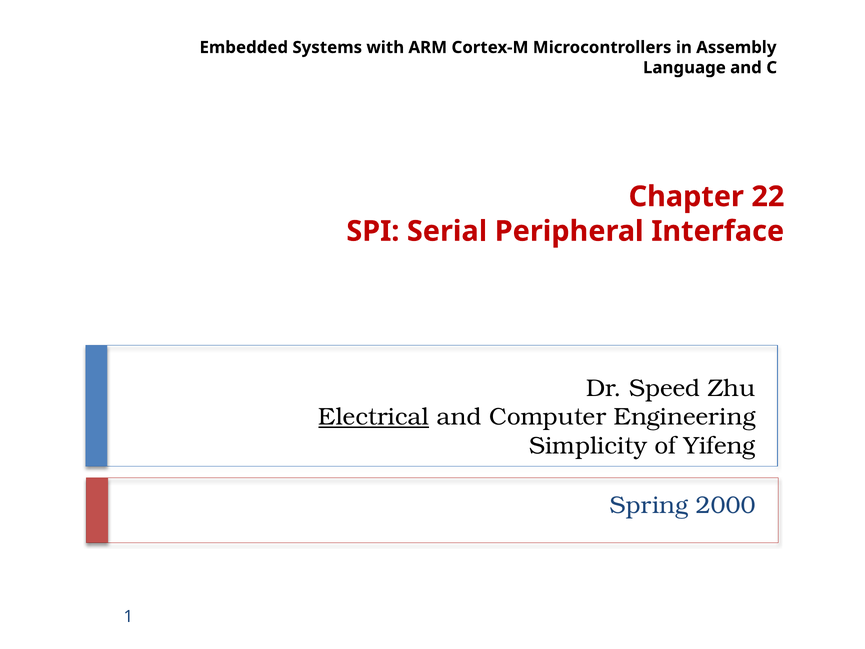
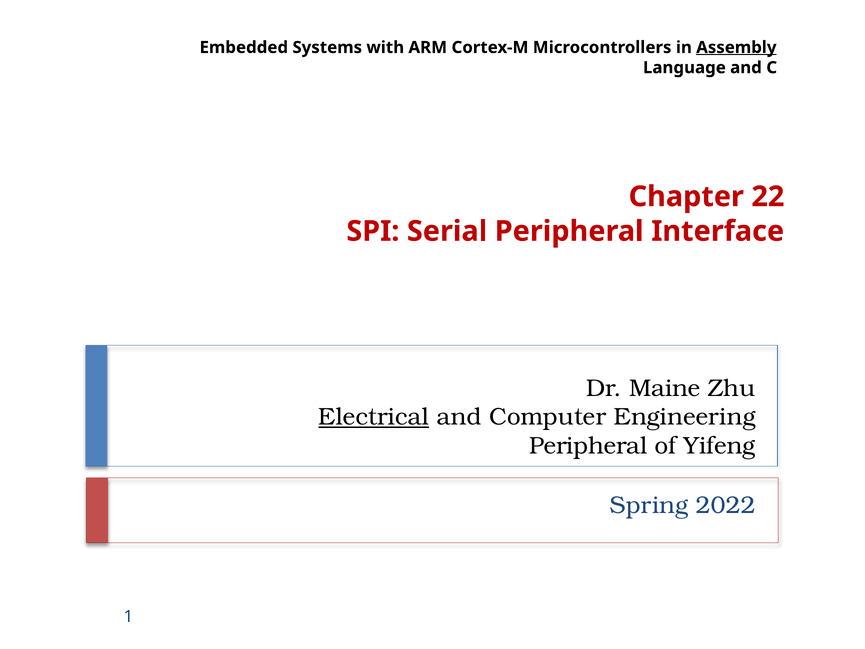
Assembly underline: none -> present (736, 47)
Speed: Speed -> Maine (665, 388)
Simplicity: Simplicity -> Peripheral (588, 446)
2000: 2000 -> 2022 (726, 505)
